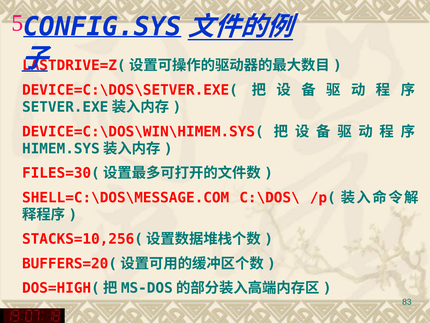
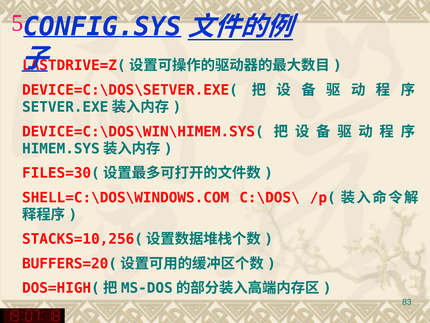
SHELL=C:\DOS\MESSAGE.COM: SHELL=C:\DOS\MESSAGE.COM -> SHELL=C:\DOS\WINDOWS.COM (126, 197)
